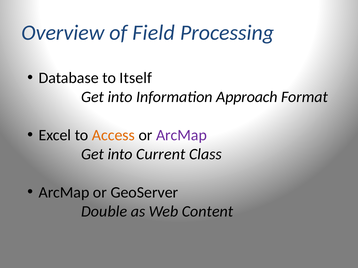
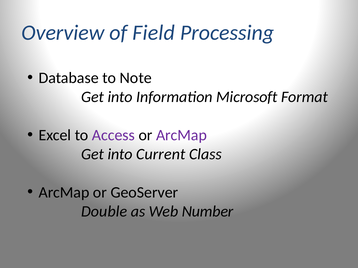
Itself: Itself -> Note (136, 78)
Approach: Approach -> Microsoft (247, 97)
Access colour: orange -> purple (113, 135)
Content: Content -> Number (208, 212)
